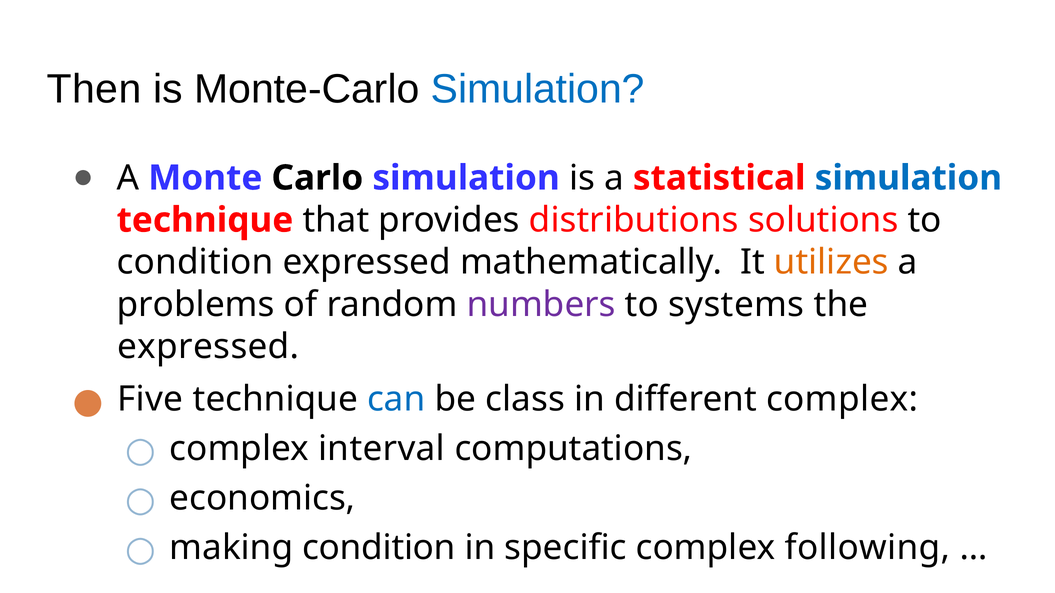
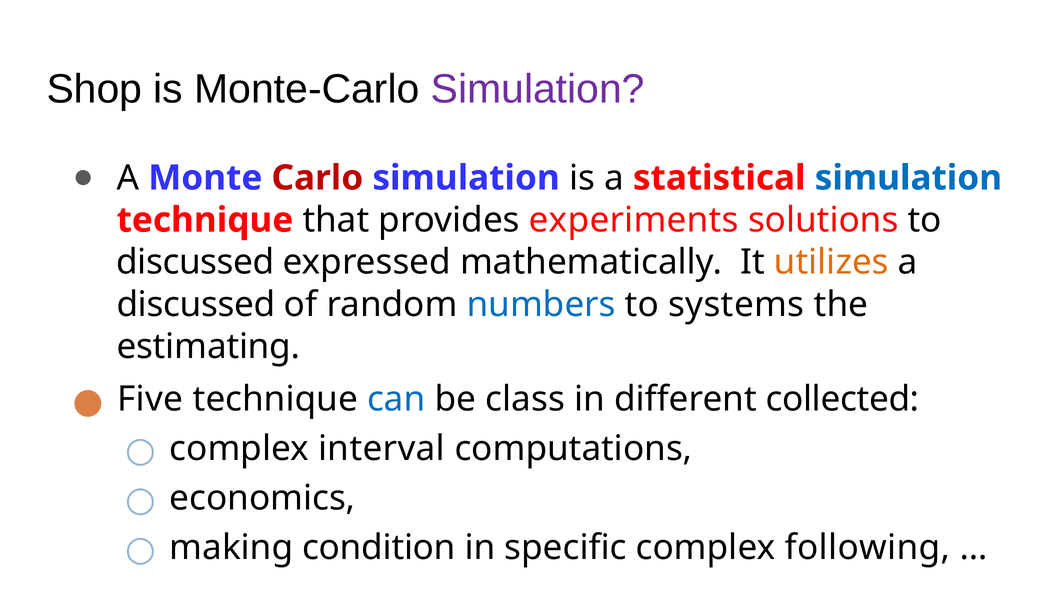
Then: Then -> Shop (94, 89)
Simulation colour: blue -> purple (538, 89)
Carlo colour: black -> red (317, 178)
distributions: distributions -> experiments (634, 220)
condition: condition -> discussed (195, 262)
problems: problems -> discussed (196, 305)
numbers colour: purple -> blue (541, 305)
expressed: expressed -> estimating (208, 347)
different complex: complex -> collected (842, 399)
